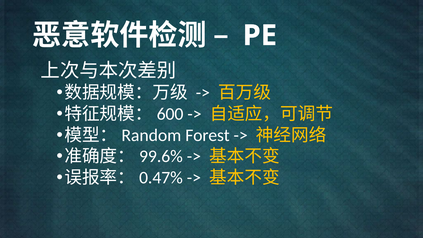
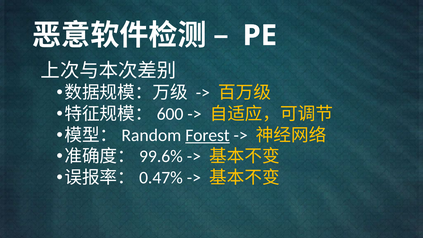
Forest underline: none -> present (207, 135)
